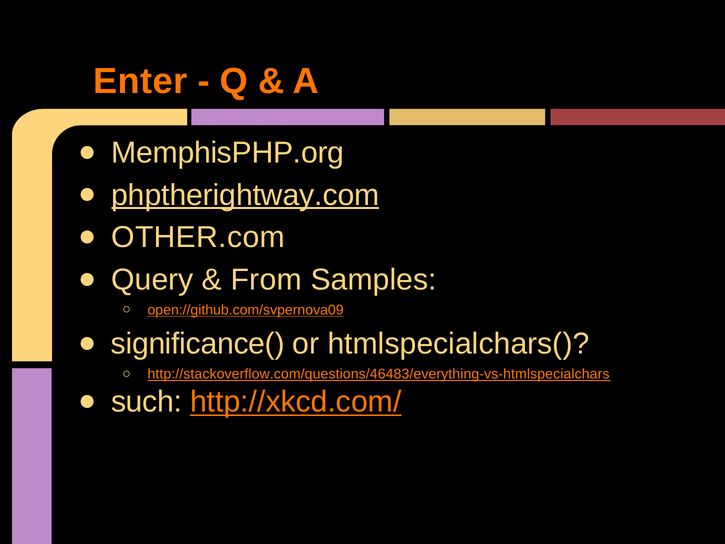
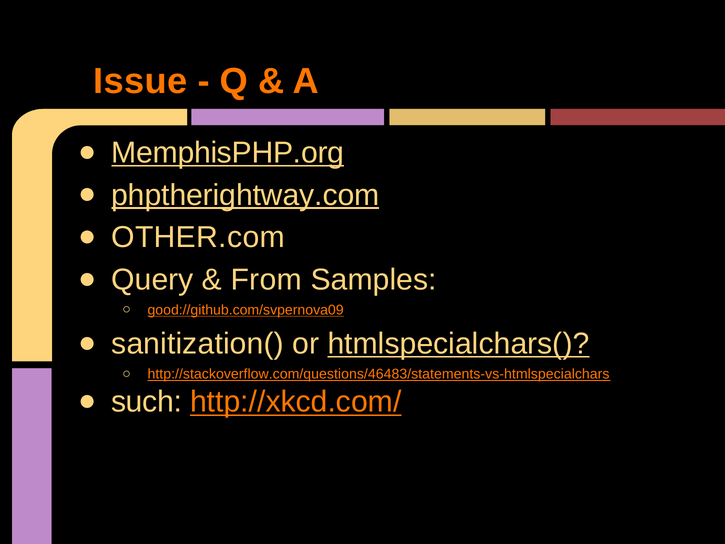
Enter: Enter -> Issue (140, 81)
MemphisPHP.org underline: none -> present (228, 153)
open://github.com/svpernova09: open://github.com/svpernova09 -> good://github.com/svpernova09 (246, 310)
significance(: significance( -> sanitization( (198, 344)
htmlspecialchars( underline: none -> present (459, 344)
http://stackoverflow.com/questions/46483/everything-vs-htmlspecialchars: http://stackoverflow.com/questions/46483/everything-vs-htmlspecialchars -> http://stackoverflow.com/questions/46483/statements-vs-htmlspecialchars (379, 374)
